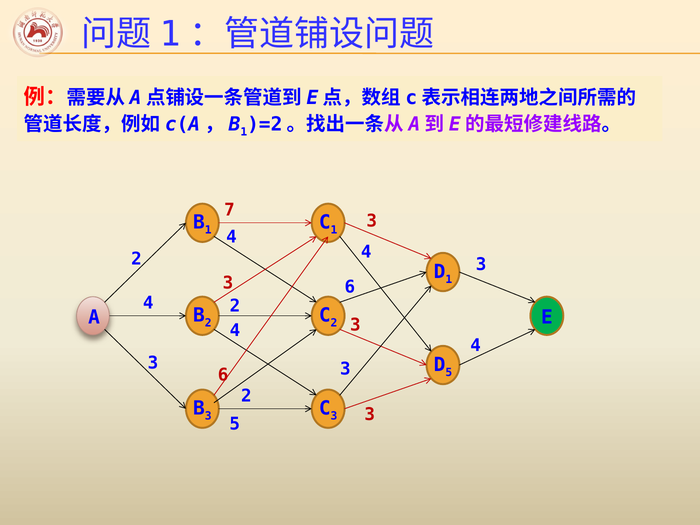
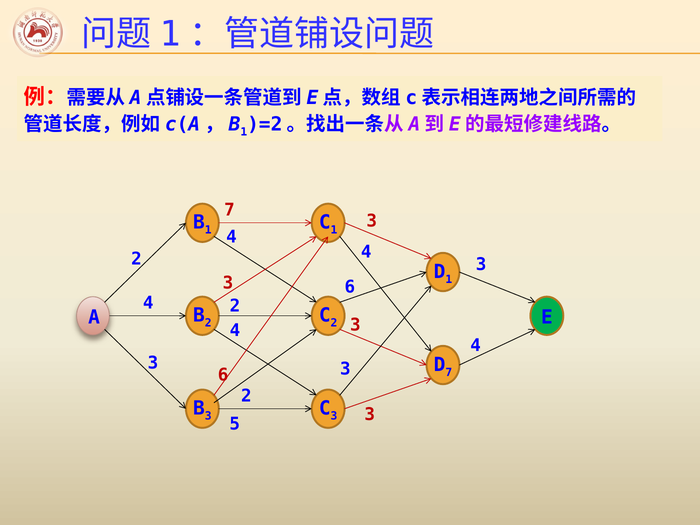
5: 5 -> 7 (449, 372)
